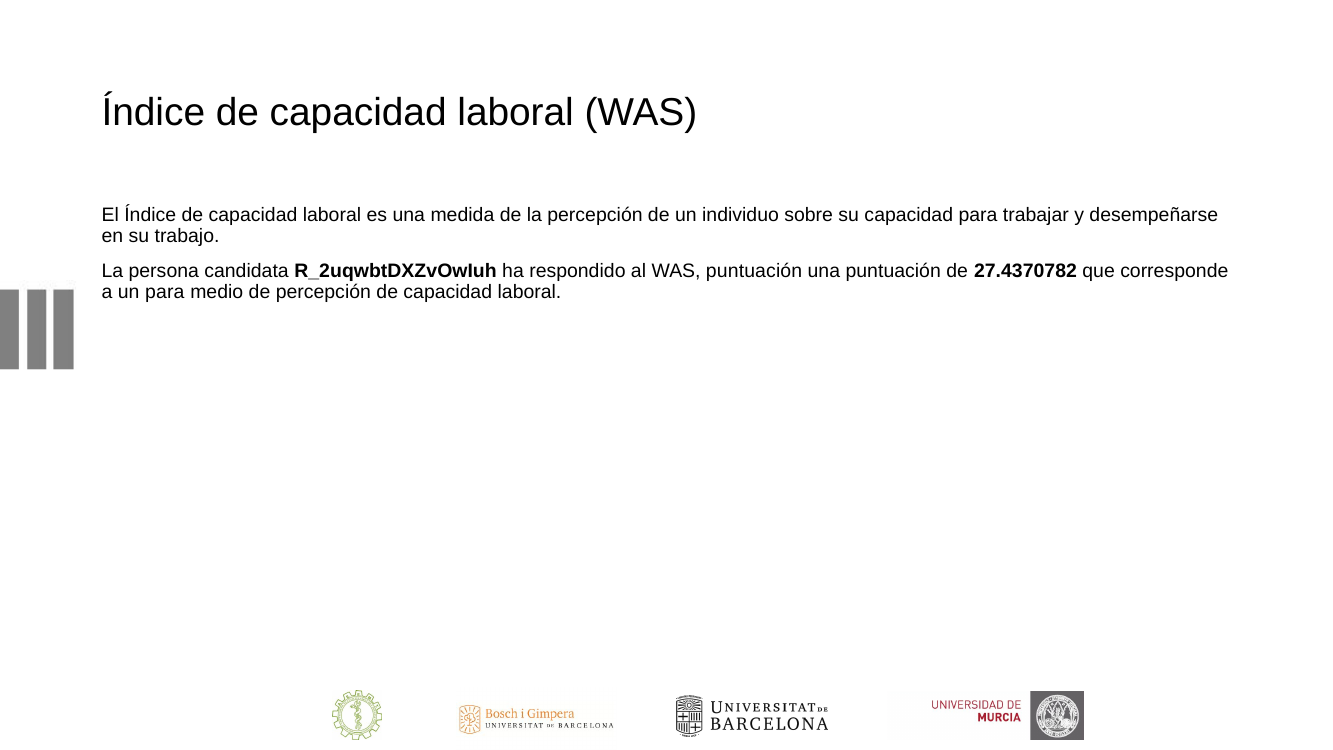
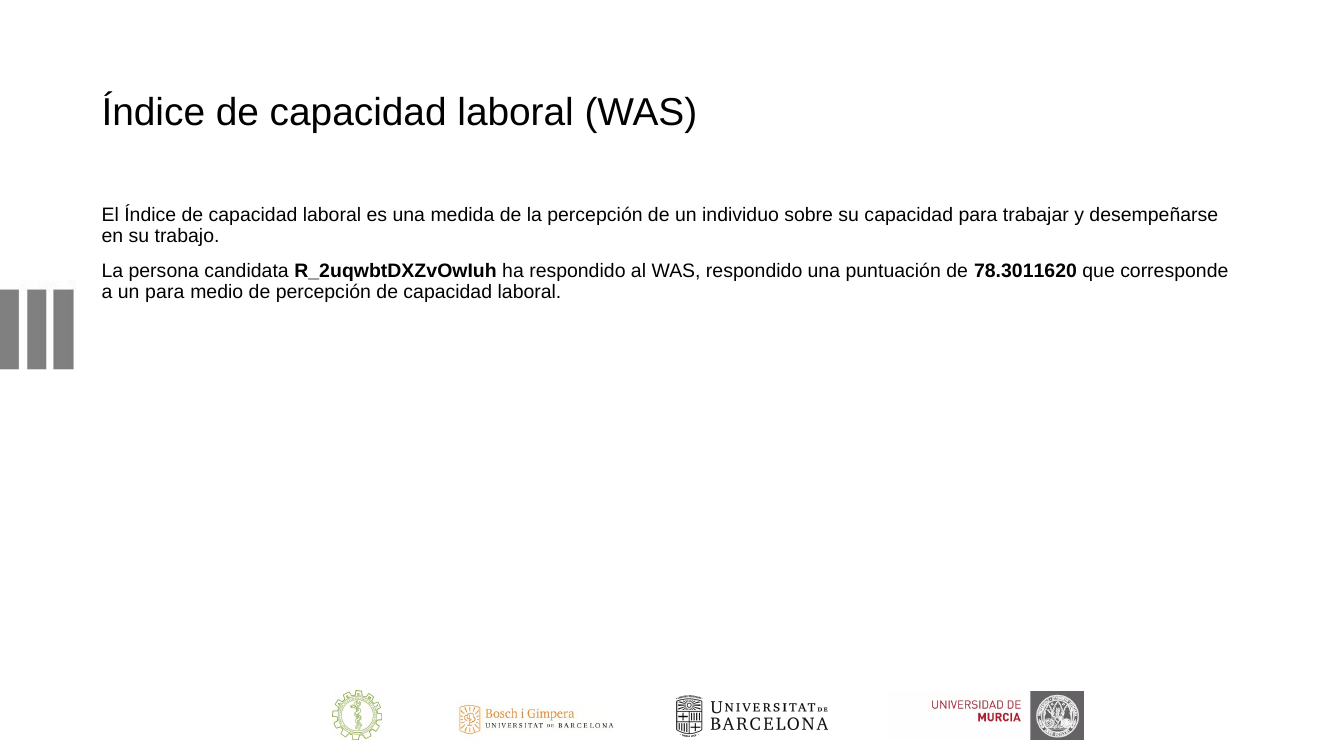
WAS puntuación: puntuación -> respondido (754, 271)
27.4370782: 27.4370782 -> 78.3011620 (1025, 271)
